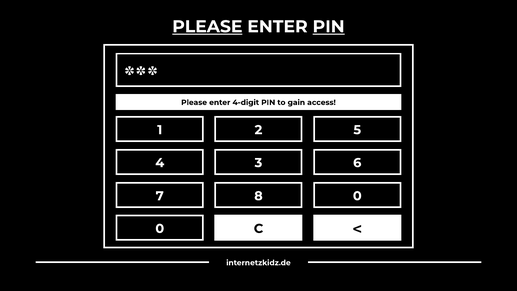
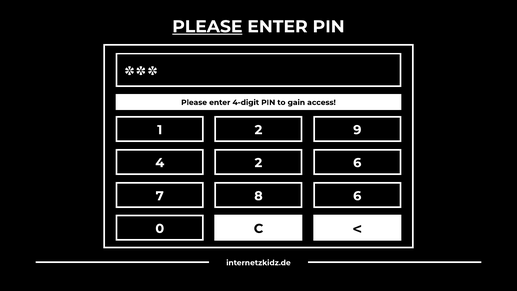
PIN underline: present -> none (329, 27)
5: 5 -> 9 (357, 130)
4 3: 3 -> 2 (258, 163)
8 0: 0 -> 6 (357, 196)
